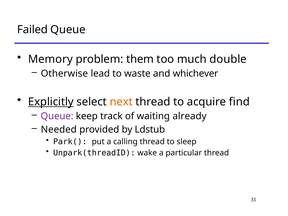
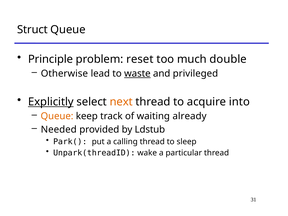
Failed: Failed -> Struct (32, 30)
Memory: Memory -> Principle (51, 59)
them: them -> reset (140, 59)
waste underline: none -> present (137, 74)
whichever: whichever -> privileged (195, 74)
find: find -> into (239, 102)
Queue colour: purple -> orange (57, 116)
